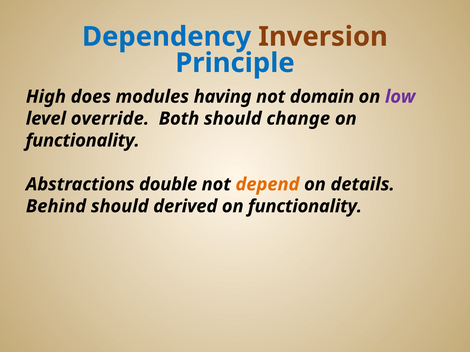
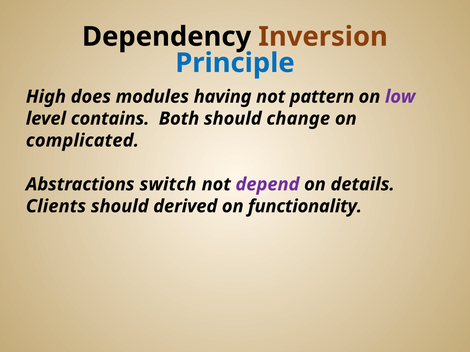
Dependency colour: blue -> black (167, 37)
domain: domain -> pattern (322, 97)
override: override -> contains (110, 119)
functionality: functionality -> complicated (82, 141)
double: double -> switch (168, 185)
depend colour: orange -> purple (267, 185)
Behind: Behind -> Clients (56, 207)
